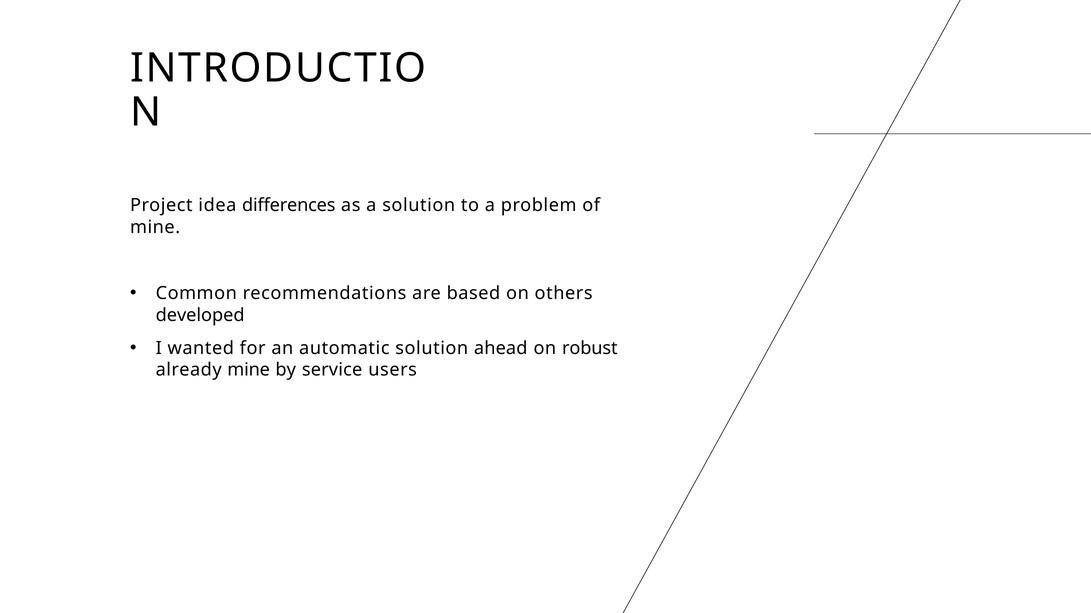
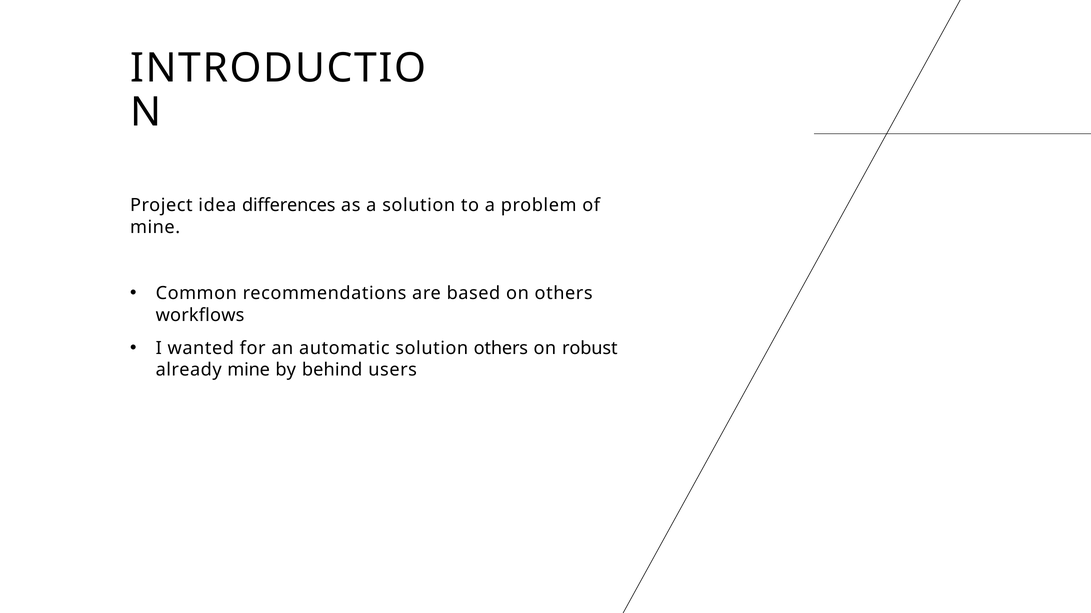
developed: developed -> workflows (200, 315)
solution ahead: ahead -> others (501, 349)
service: service -> behind (332, 370)
